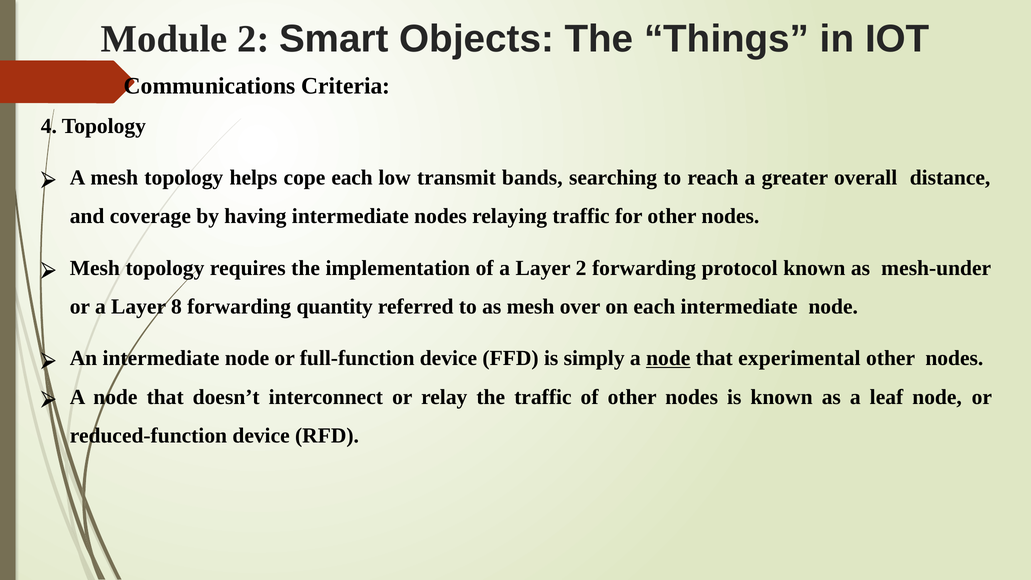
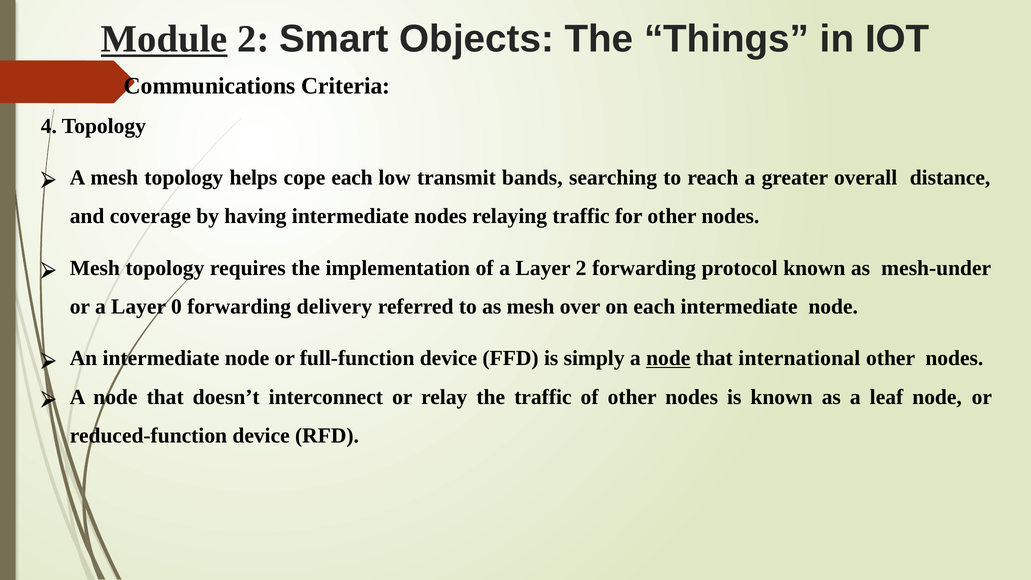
Module underline: none -> present (164, 39)
8: 8 -> 0 (176, 307)
quantity: quantity -> delivery (334, 307)
experimental: experimental -> international (799, 358)
